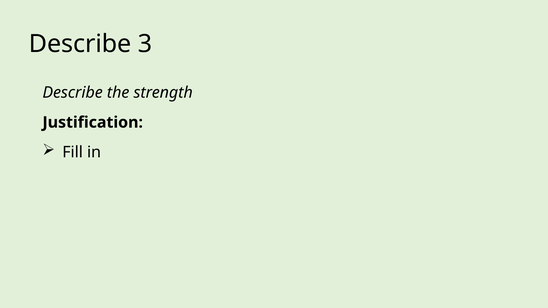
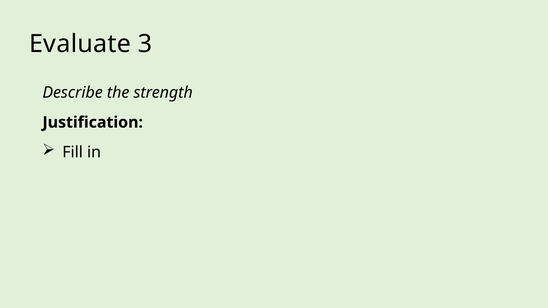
Describe: Describe -> Evaluate (80, 44)
